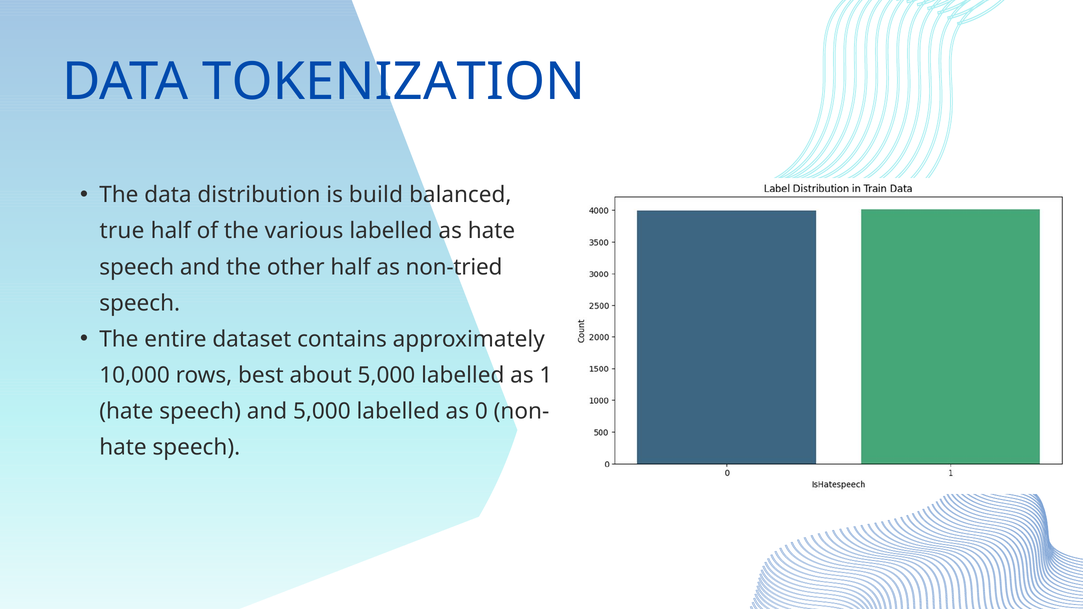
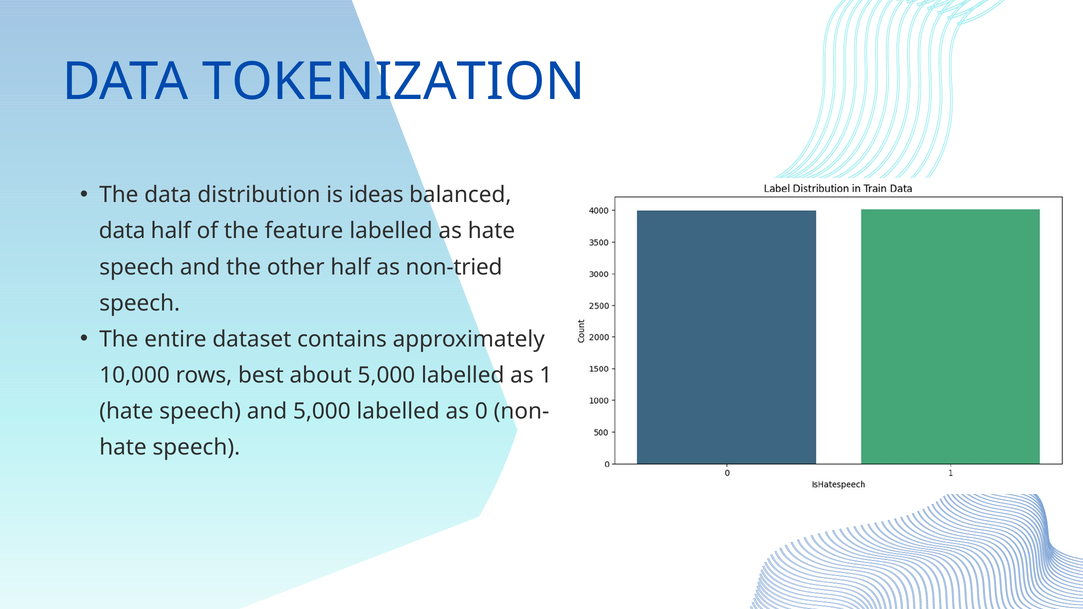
build: build -> ideas (376, 195)
true: true -> data (122, 231)
various: various -> feature (304, 231)
